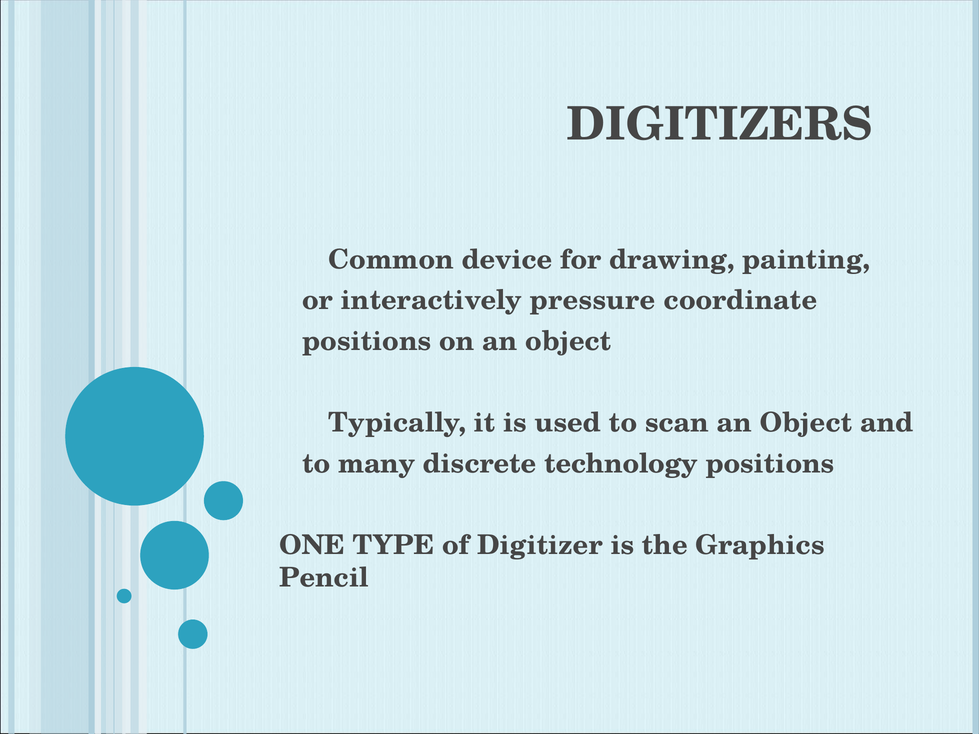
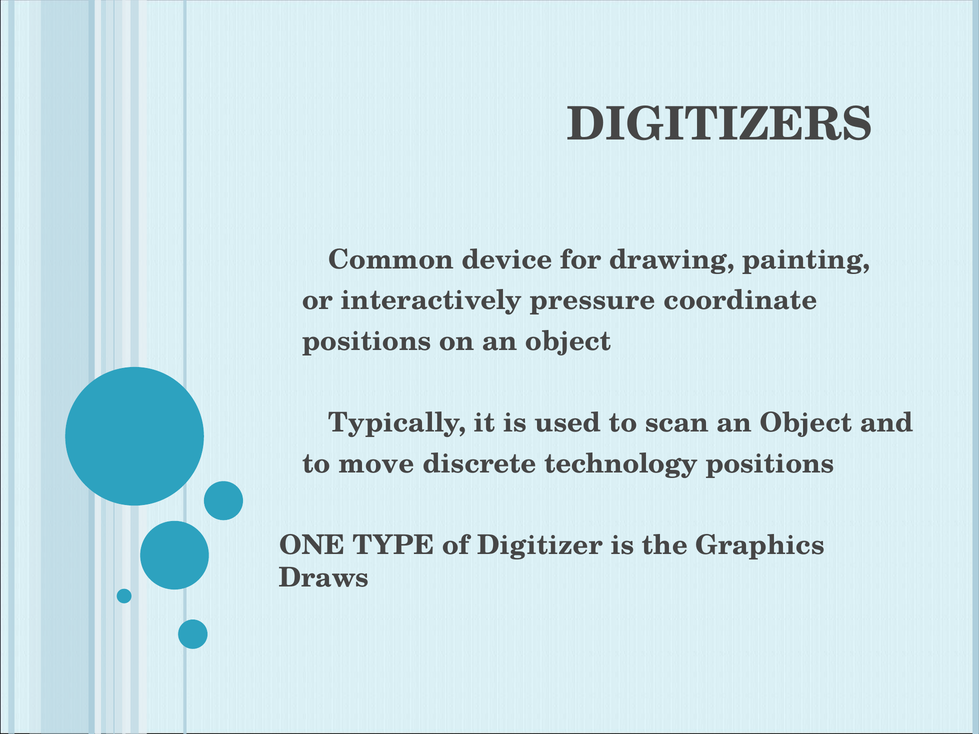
many: many -> move (376, 464)
Pencil: Pencil -> Draws (324, 578)
